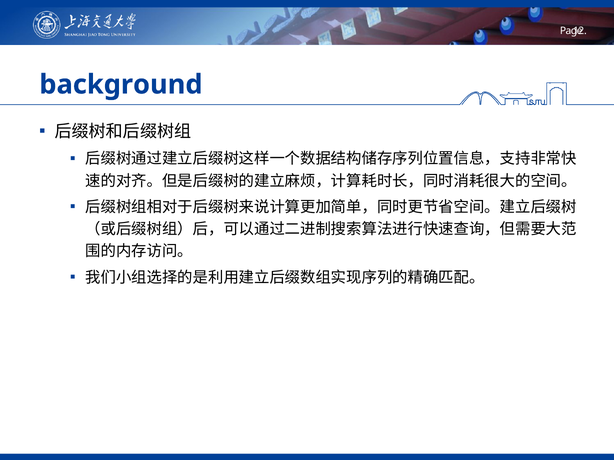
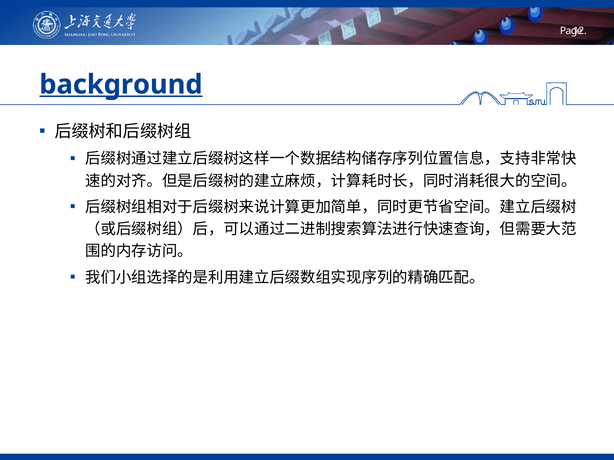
background underline: none -> present (121, 85)
